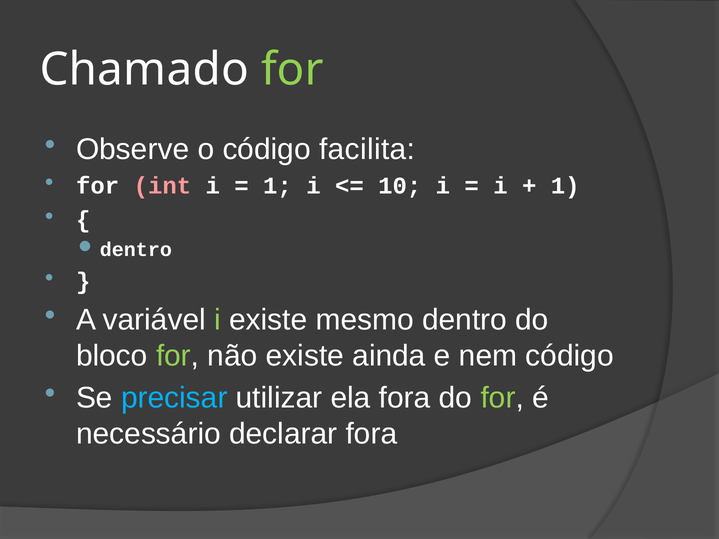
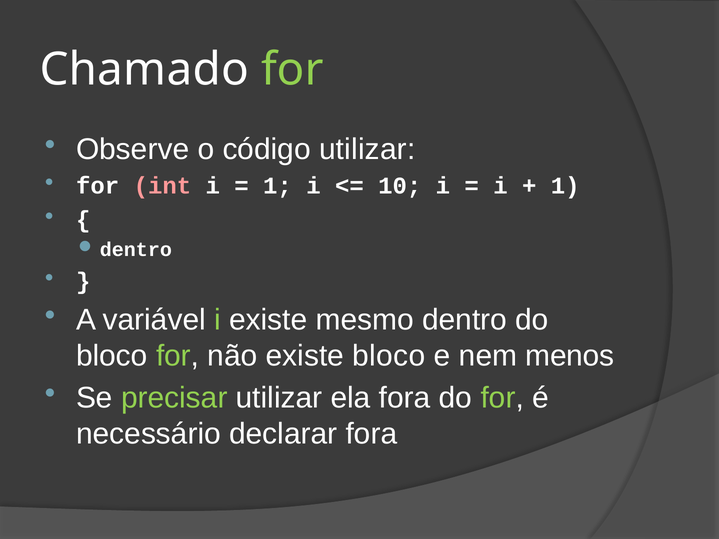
código facilita: facilita -> utilizar (367, 149)
existe ainda: ainda -> bloco (389, 356)
nem código: código -> menos (570, 356)
precisar colour: light blue -> light green (174, 398)
